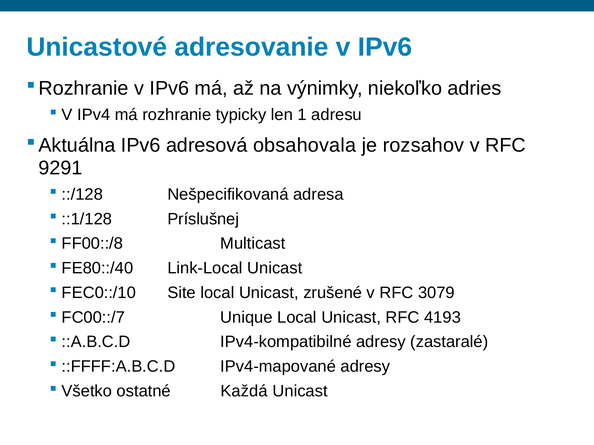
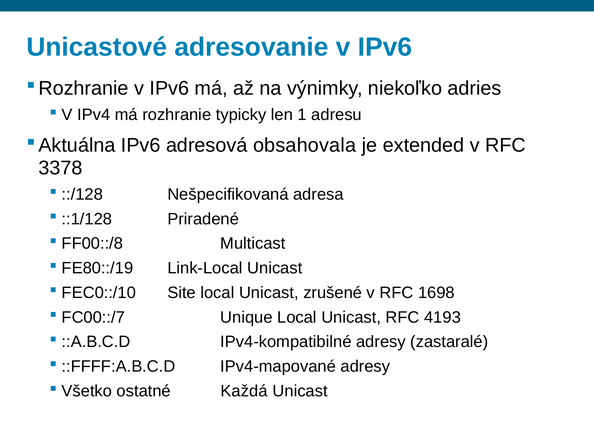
rozsahov: rozsahov -> extended (424, 146)
9291: 9291 -> 3378 (60, 168)
Príslušnej: Príslušnej -> Priradené (203, 219)
FE80::/40: FE80::/40 -> FE80::/19 (97, 268)
3079: 3079 -> 1698 (436, 293)
